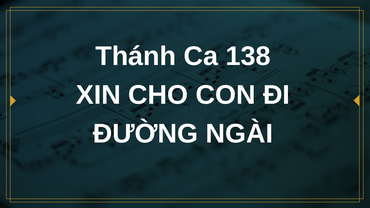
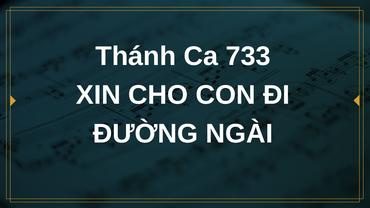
138: 138 -> 733 (248, 56)
